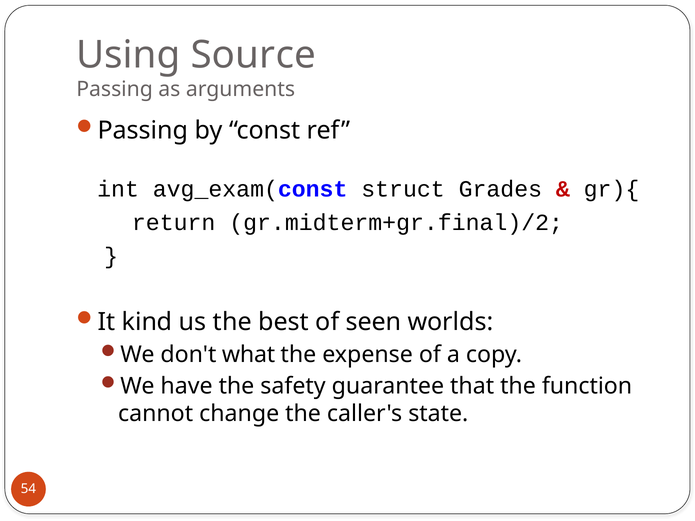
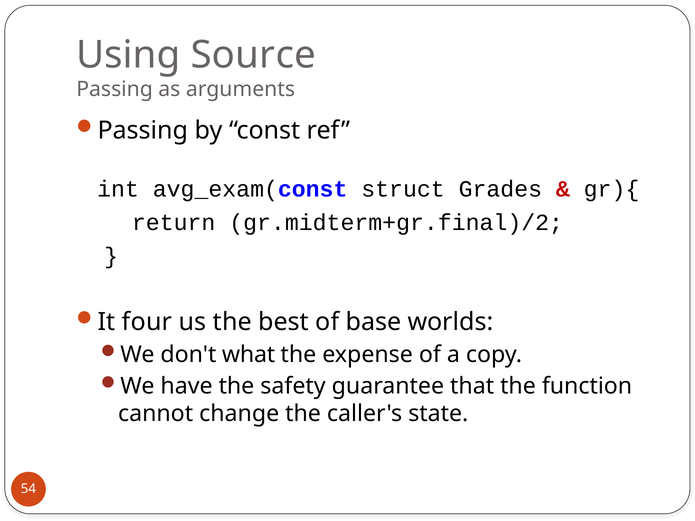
kind: kind -> four (147, 322)
seen: seen -> base (373, 322)
